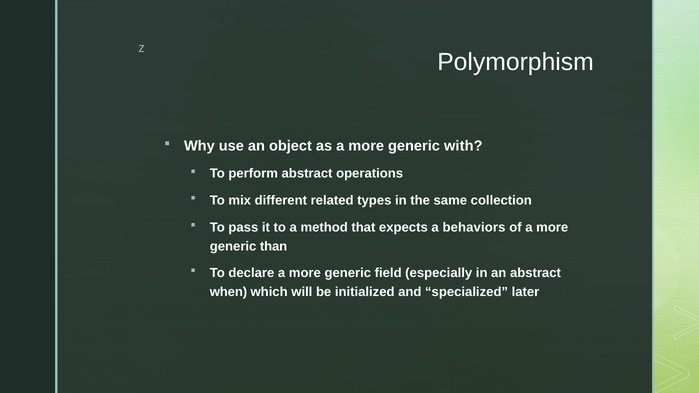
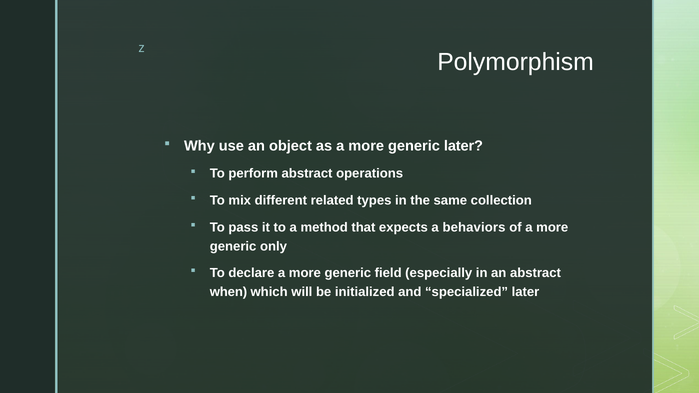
generic with: with -> later (463, 146)
than: than -> only (273, 246)
